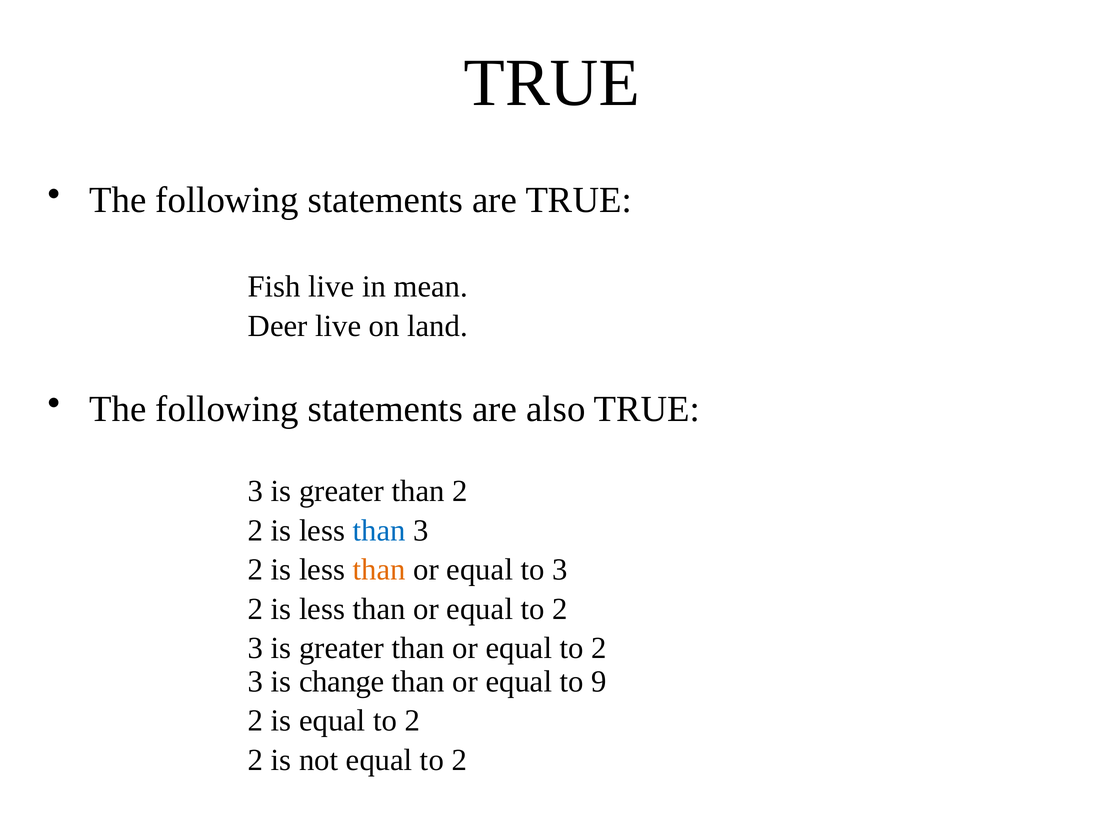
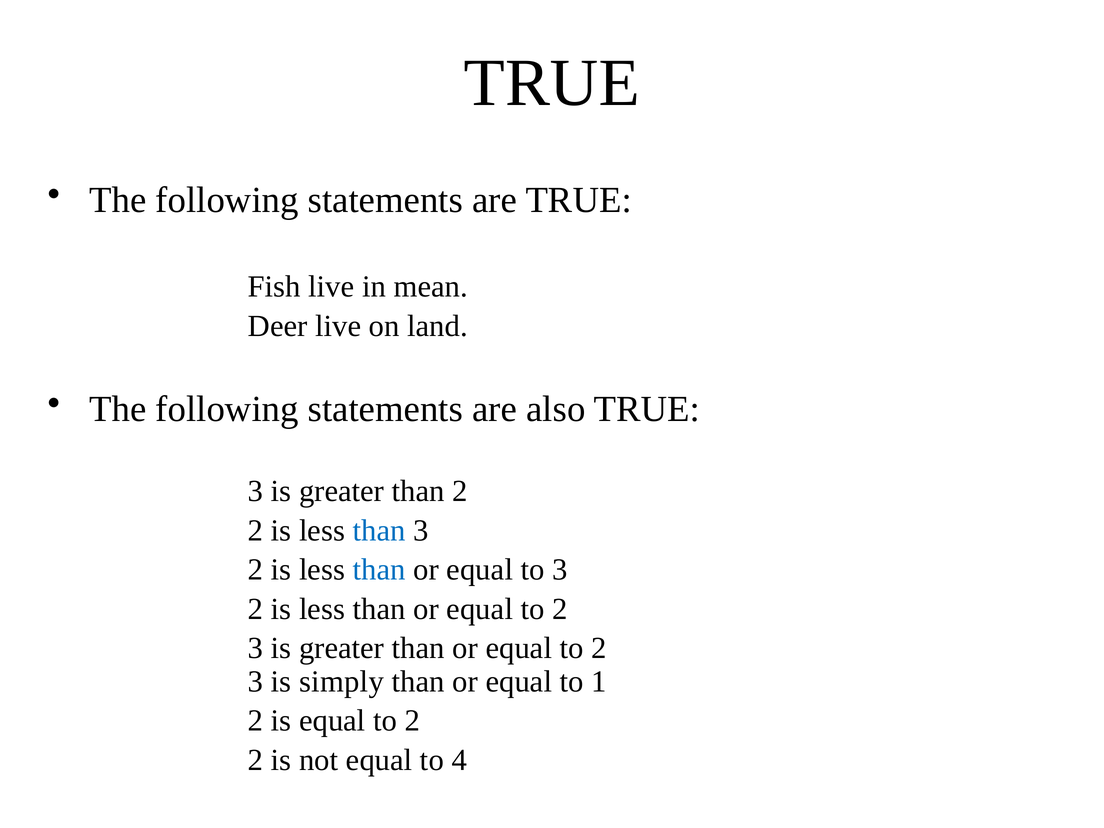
than colour: orange -> blue (379, 570)
change: change -> simply (341, 681)
9: 9 -> 1 (599, 681)
not equal to 2: 2 -> 4 (459, 760)
